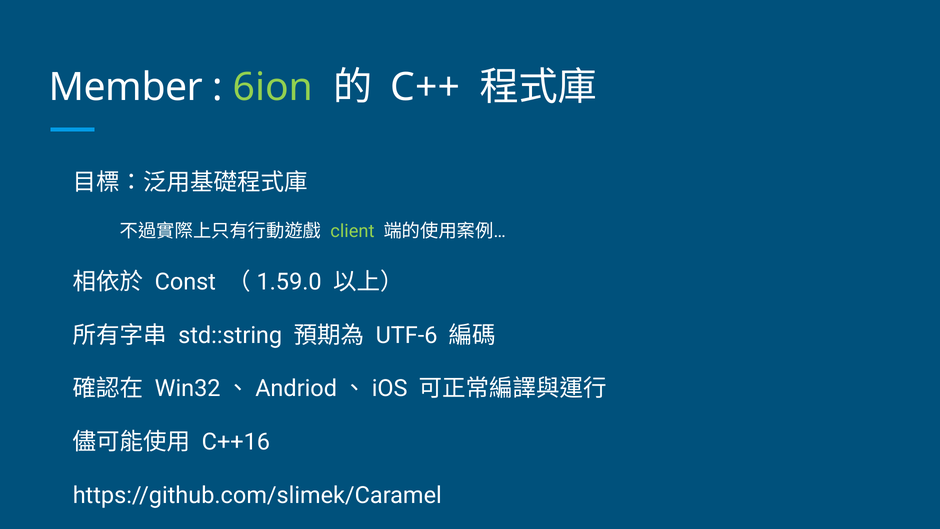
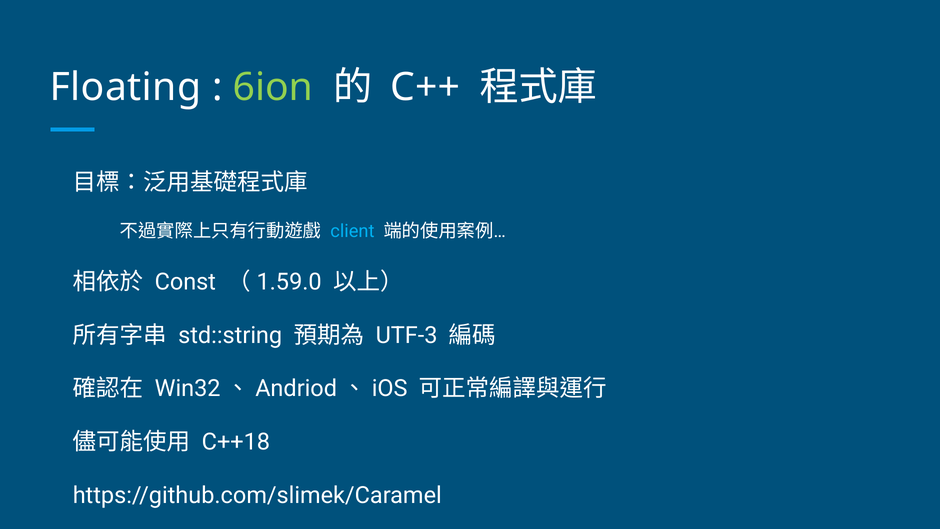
Member: Member -> Floating (125, 87)
client colour: light green -> light blue (352, 231)
UTF-6: UTF-6 -> UTF-3 (407, 335)
C++16: C++16 -> C++18 (236, 442)
